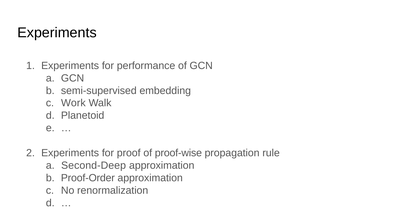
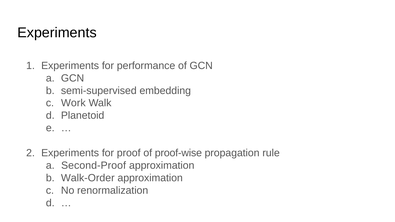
Second-Deep: Second-Deep -> Second-Proof (94, 166)
Proof-Order: Proof-Order -> Walk-Order (88, 178)
